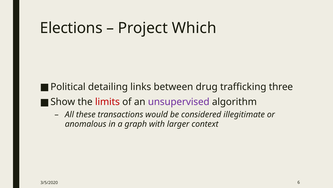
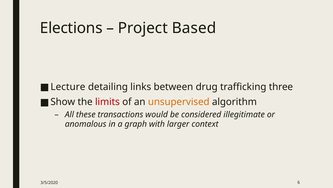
Which: Which -> Based (194, 28)
Political: Political -> Lecture (68, 86)
unsupervised colour: purple -> orange (179, 102)
